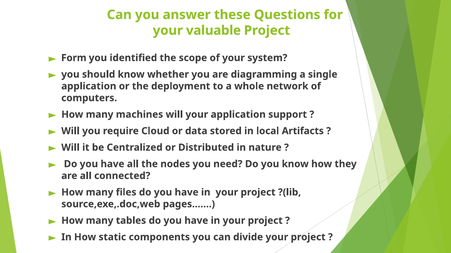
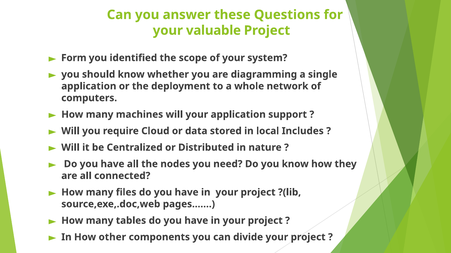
Artifacts: Artifacts -> Includes (303, 131)
static: static -> other (112, 238)
